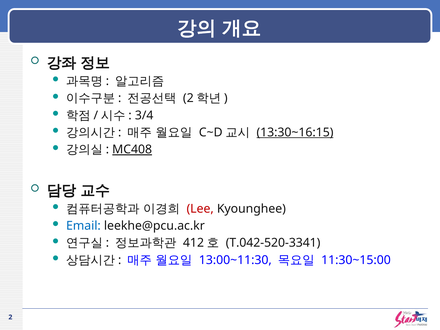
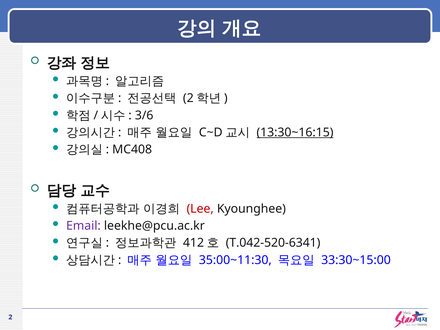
3/4: 3/4 -> 3/6 (144, 115)
MC408 underline: present -> none (132, 150)
Email colour: blue -> purple (83, 226)
T.042-520-3341: T.042-520-3341 -> T.042-520-6341 (273, 243)
13:00~11:30: 13:00~11:30 -> 35:00~11:30 (235, 260)
11:30~15:00: 11:30~15:00 -> 33:30~15:00 (356, 260)
